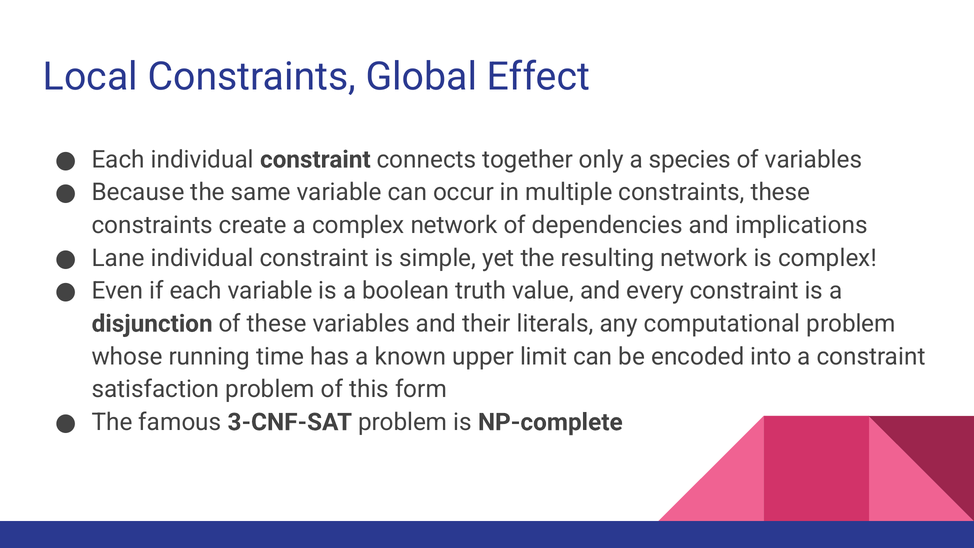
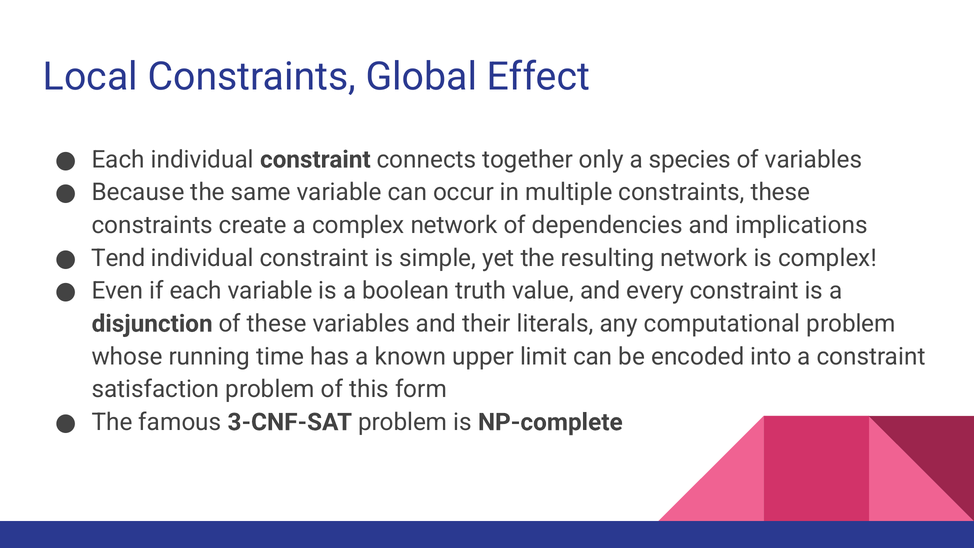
Lane: Lane -> Tend (118, 258)
